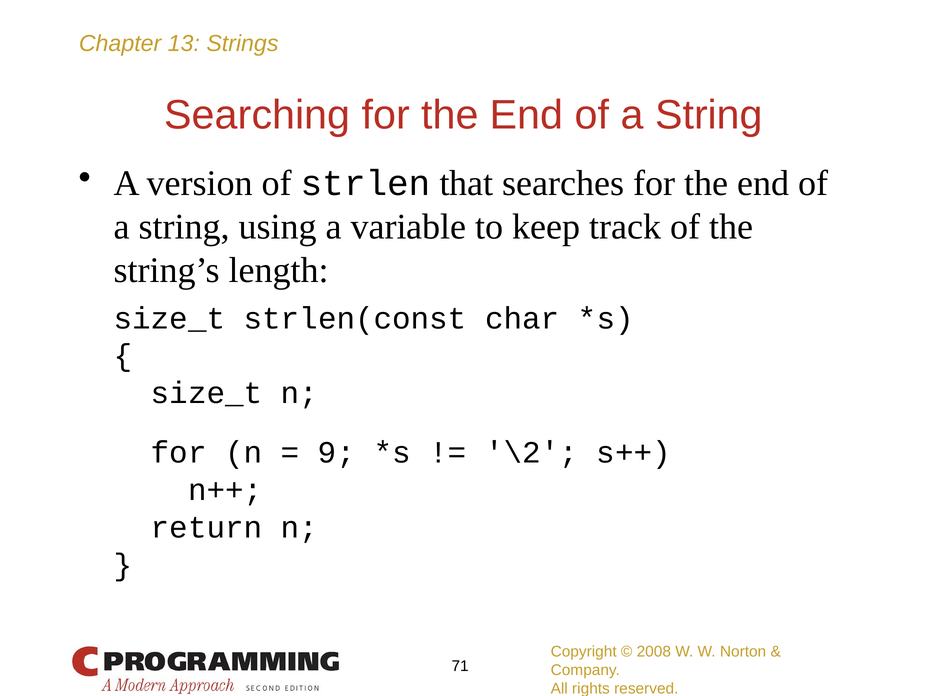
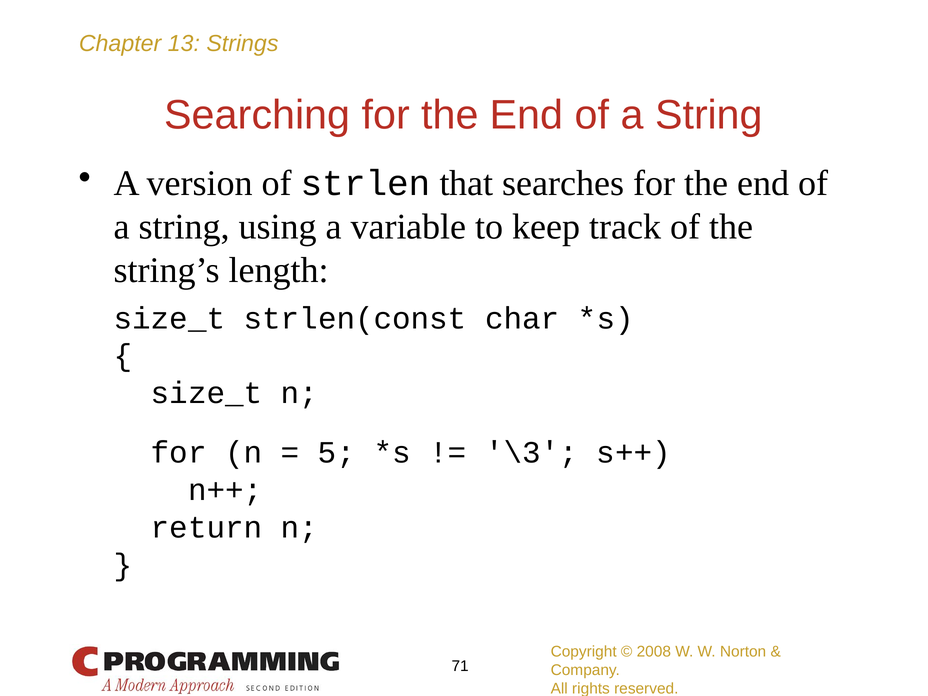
9: 9 -> 5 (337, 453)
\2: \2 -> \3 (532, 453)
